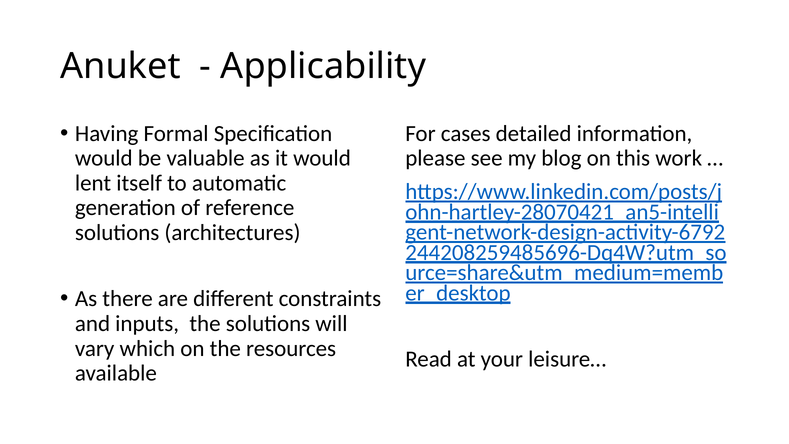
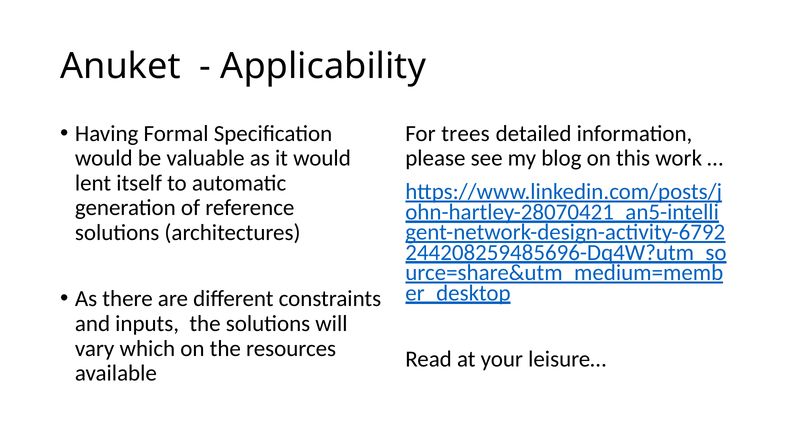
cases: cases -> trees (466, 133)
